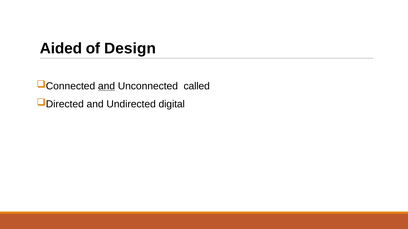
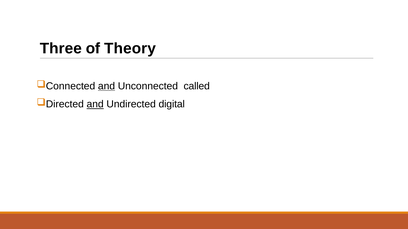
Aided: Aided -> Three (61, 48)
Design: Design -> Theory (130, 48)
and underline: none -> present (95, 104)
